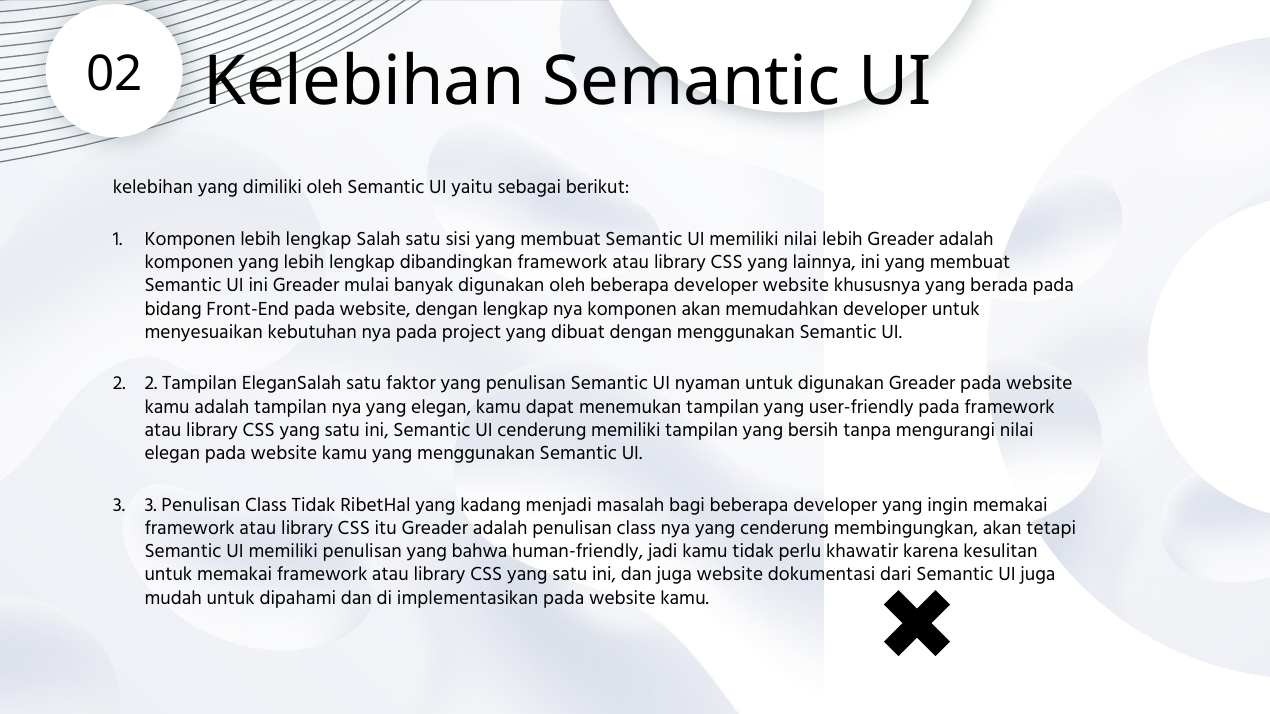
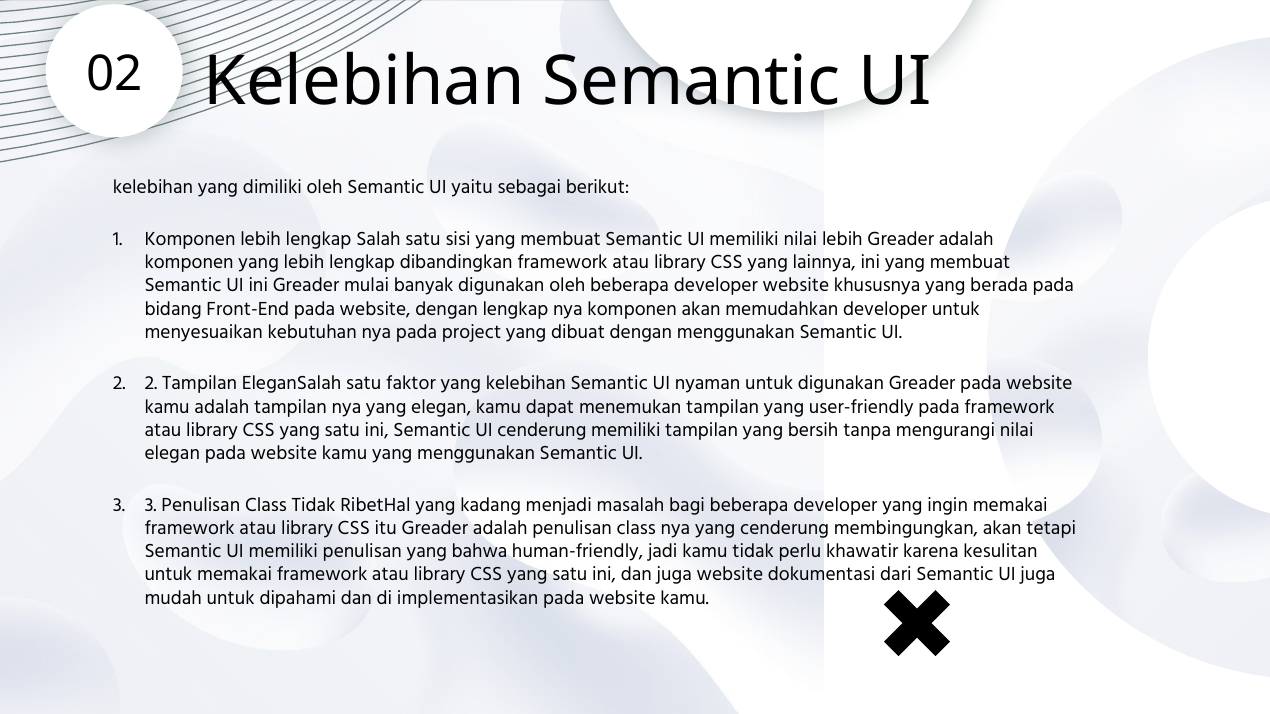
yang penulisan: penulisan -> kelebihan (526, 384)
